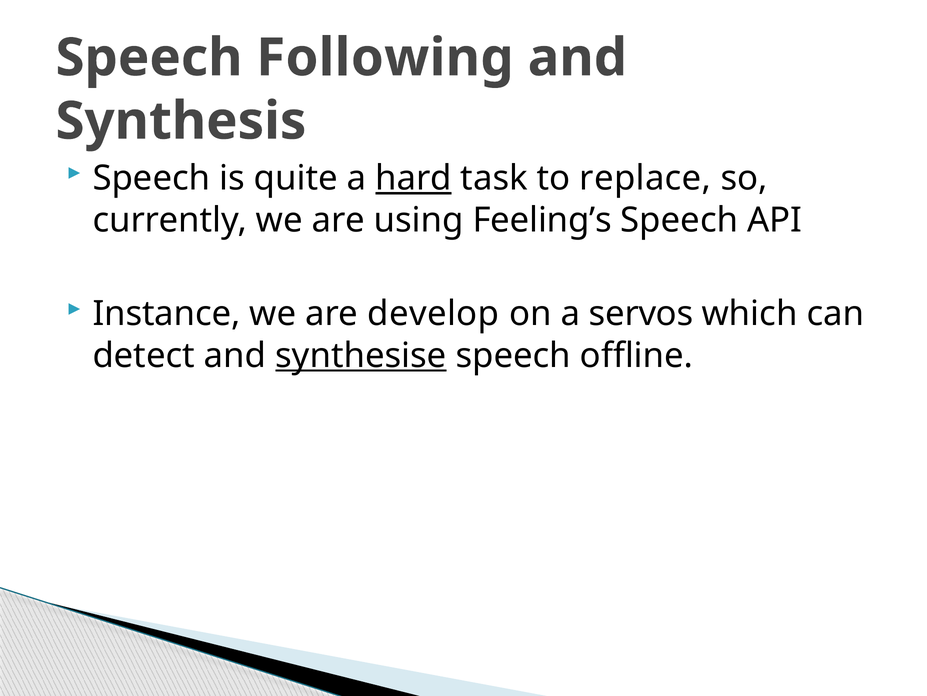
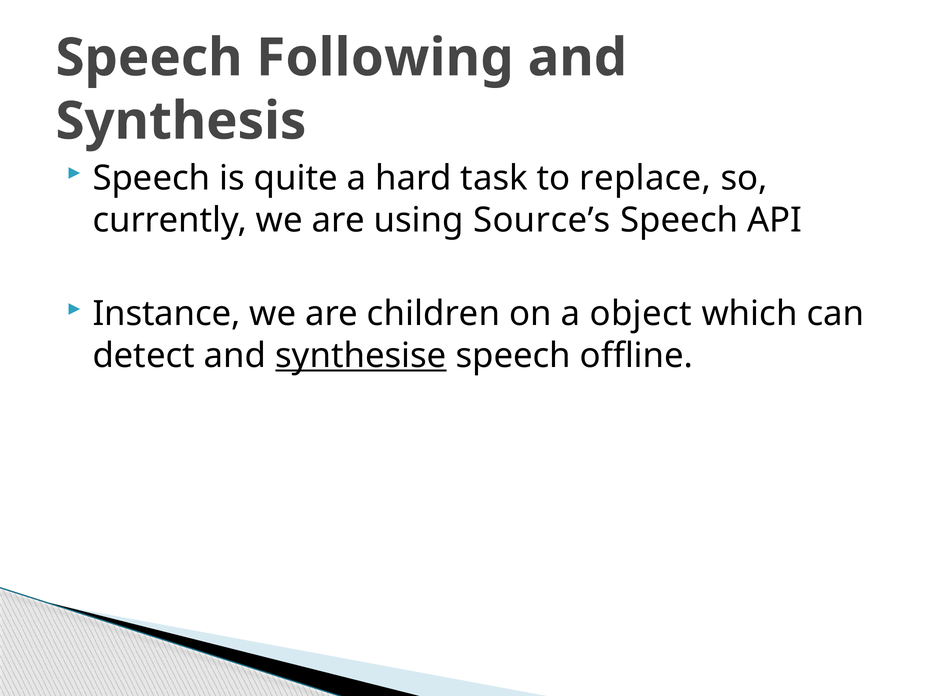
hard underline: present -> none (414, 178)
Feeling’s: Feeling’s -> Source’s (542, 220)
develop: develop -> children (433, 314)
servos: servos -> object (641, 314)
